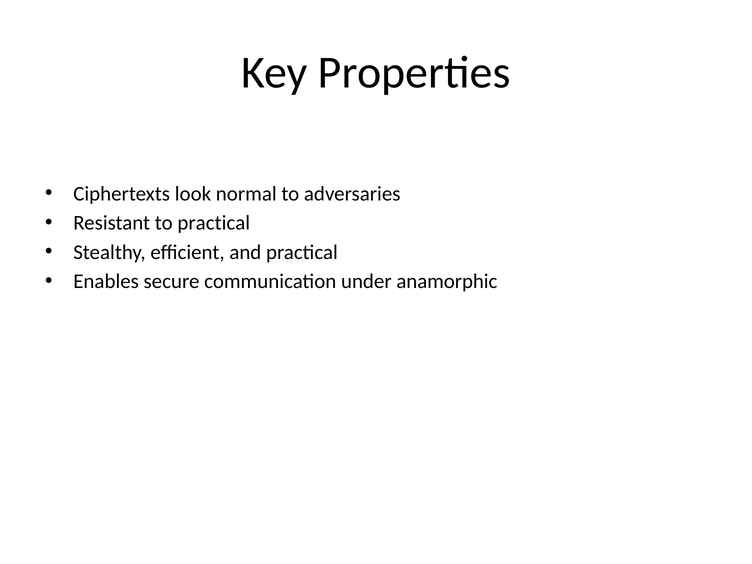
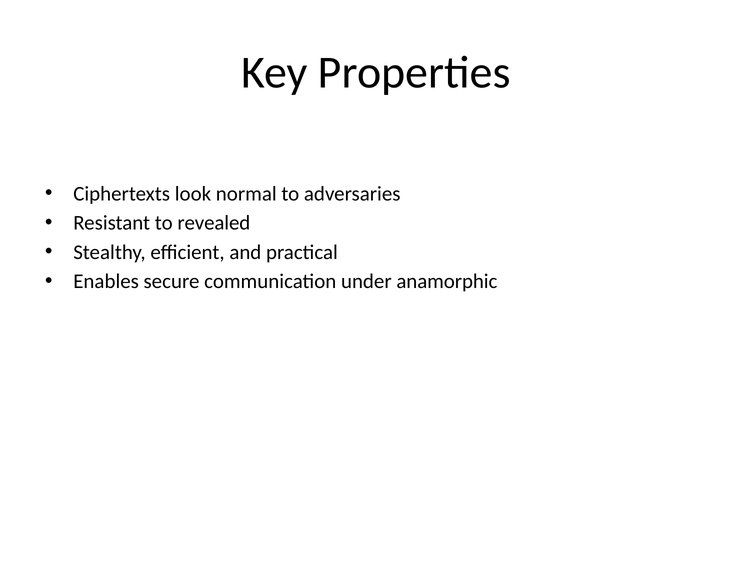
to practical: practical -> revealed (214, 223)
